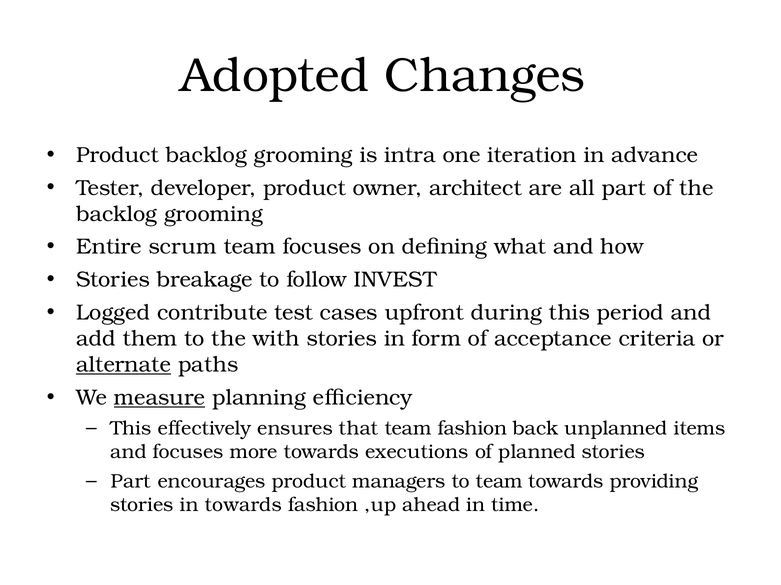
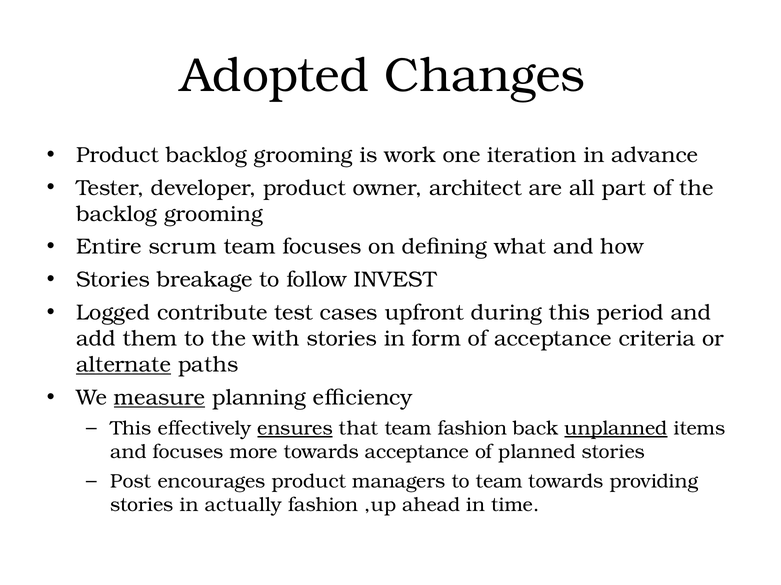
intra: intra -> work (410, 155)
ensures underline: none -> present (295, 429)
unplanned underline: none -> present (616, 429)
towards executions: executions -> acceptance (417, 452)
Part: Part -> Post (131, 482)
in towards: towards -> actually (243, 505)
